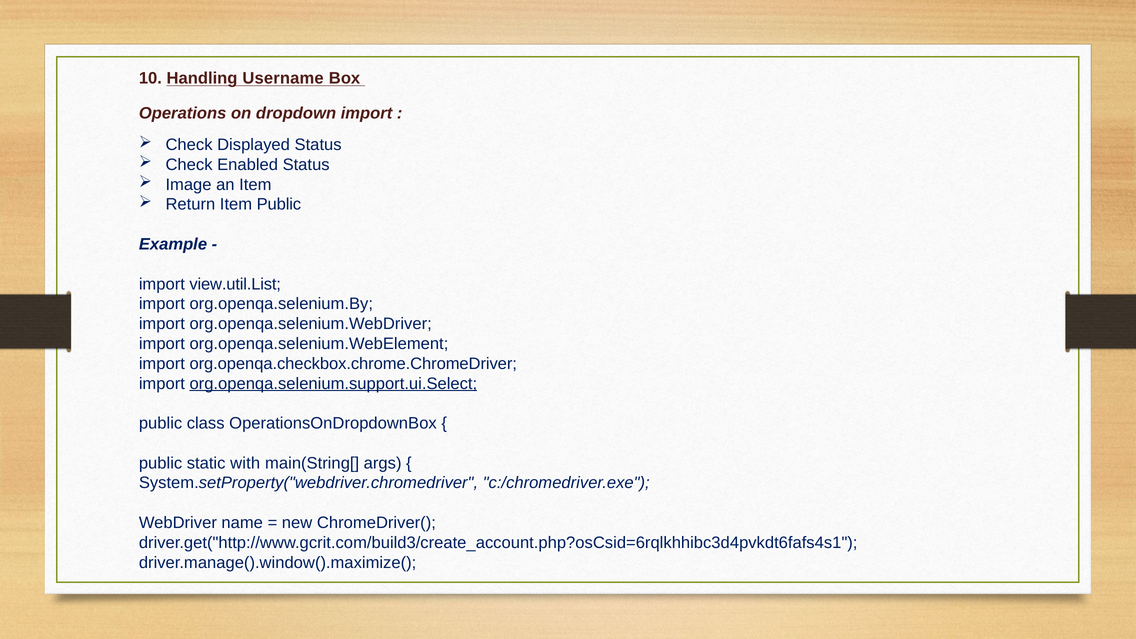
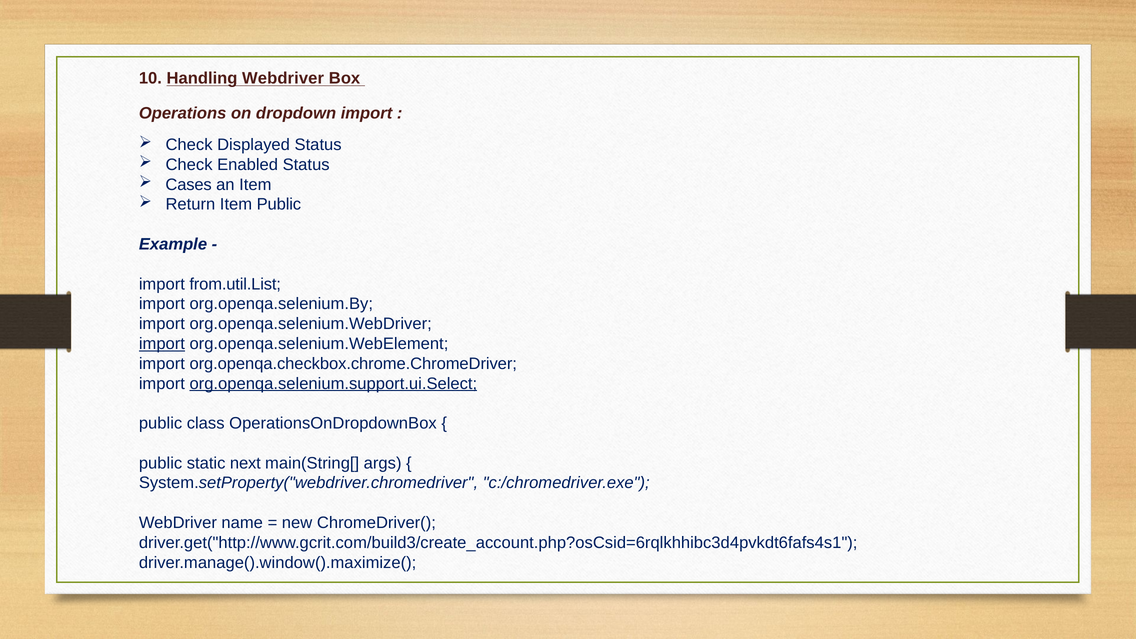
Handling Username: Username -> Webdriver (283, 78)
Image: Image -> Cases (189, 185)
view.util.List: view.util.List -> from.util.List (235, 284)
import underline: none -> present (162, 344)
with: with -> next (245, 463)
